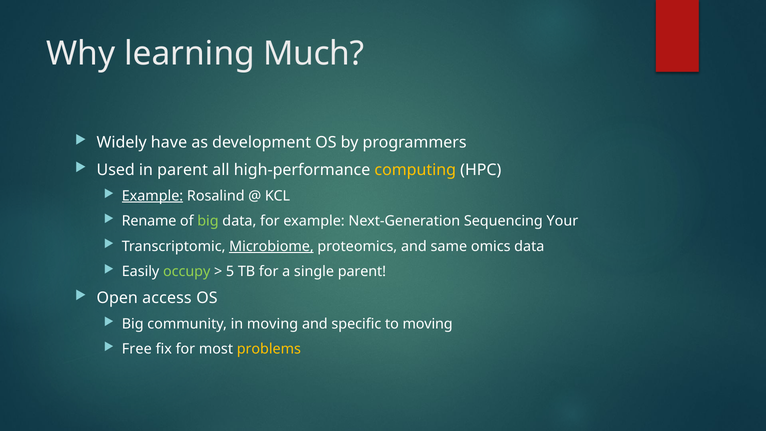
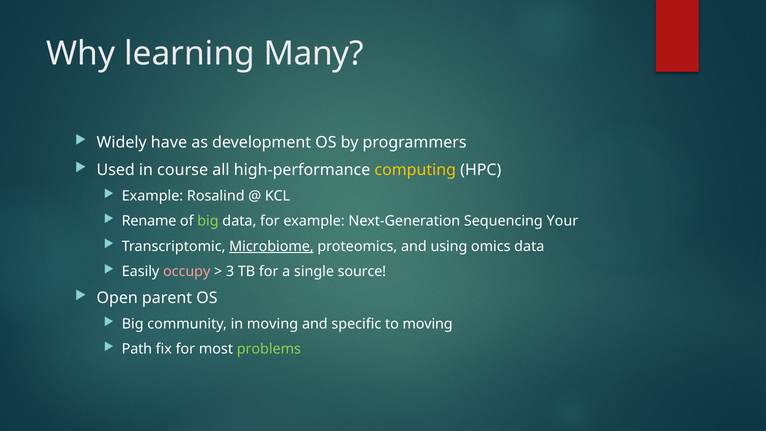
Much: Much -> Many (314, 54)
in parent: parent -> course (183, 170)
Example underline: present -> none (152, 196)
same: same -> using (449, 246)
occupy colour: light green -> pink (187, 271)
5: 5 -> 3 (230, 271)
single parent: parent -> source (362, 271)
access: access -> parent (167, 298)
Free: Free -> Path (137, 349)
problems colour: yellow -> light green (269, 349)
